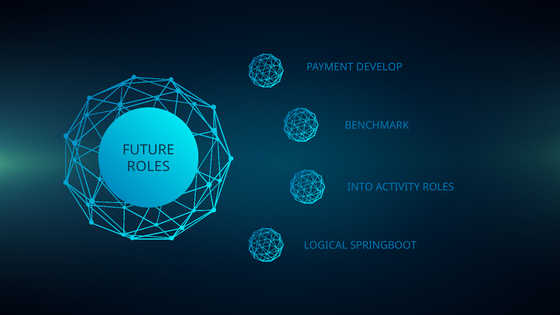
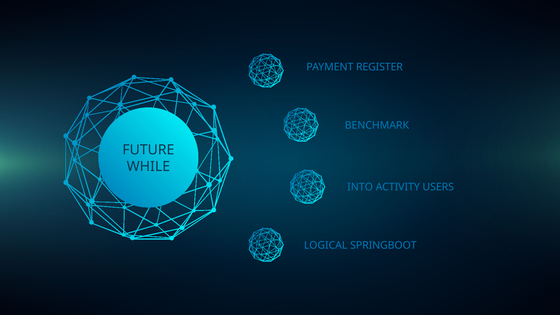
DEVELOP: DEVELOP -> REGISTER (379, 67)
ROLES: ROLES -> WHILE (148, 167)
ACTIVITY ROLES: ROLES -> USERS (438, 187)
